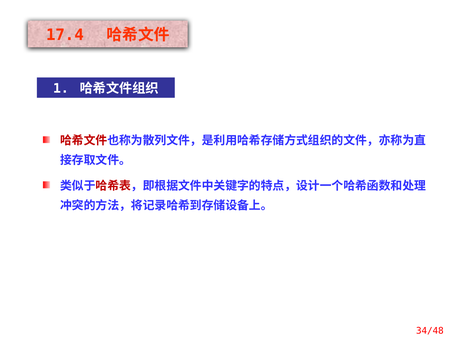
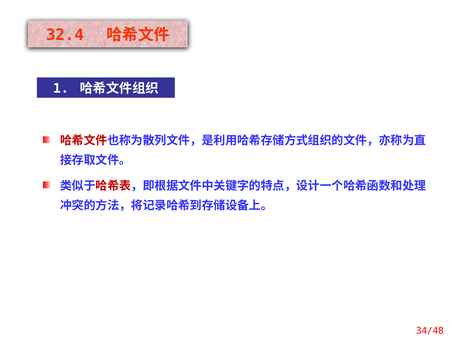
17.4: 17.4 -> 32.4 (65, 35)
